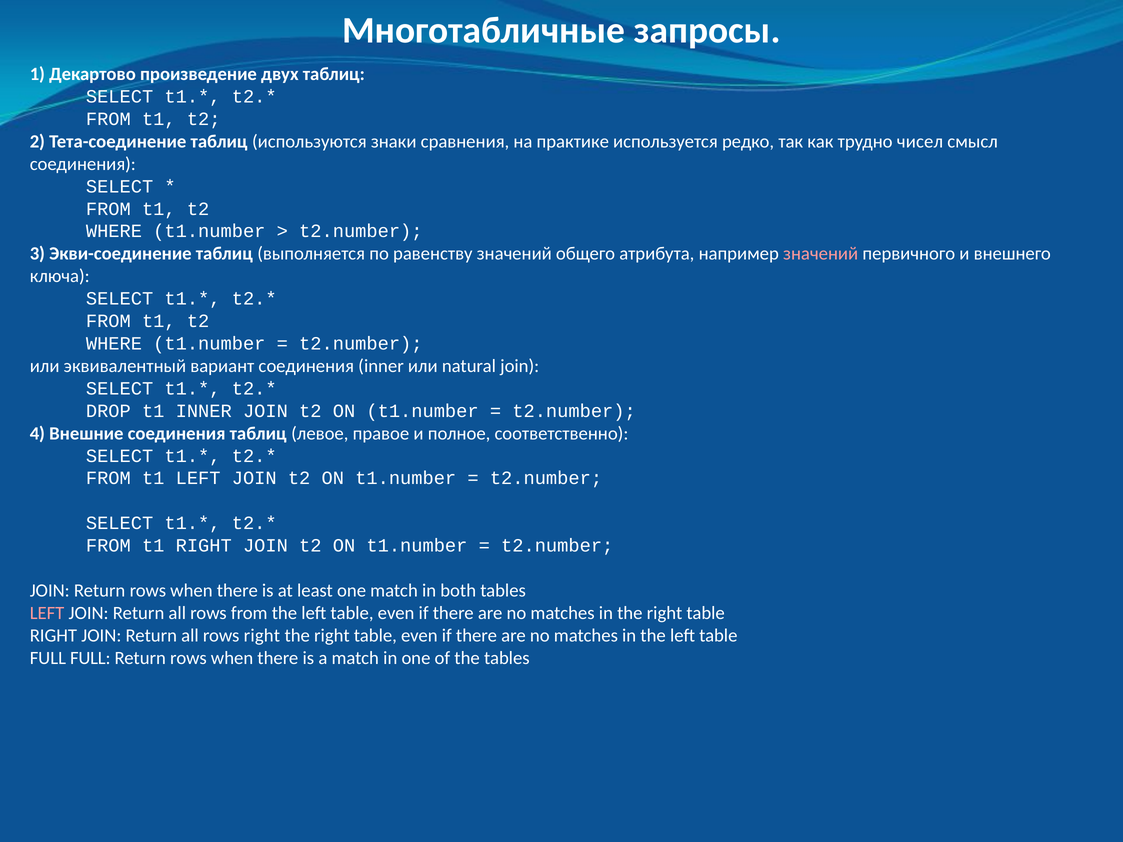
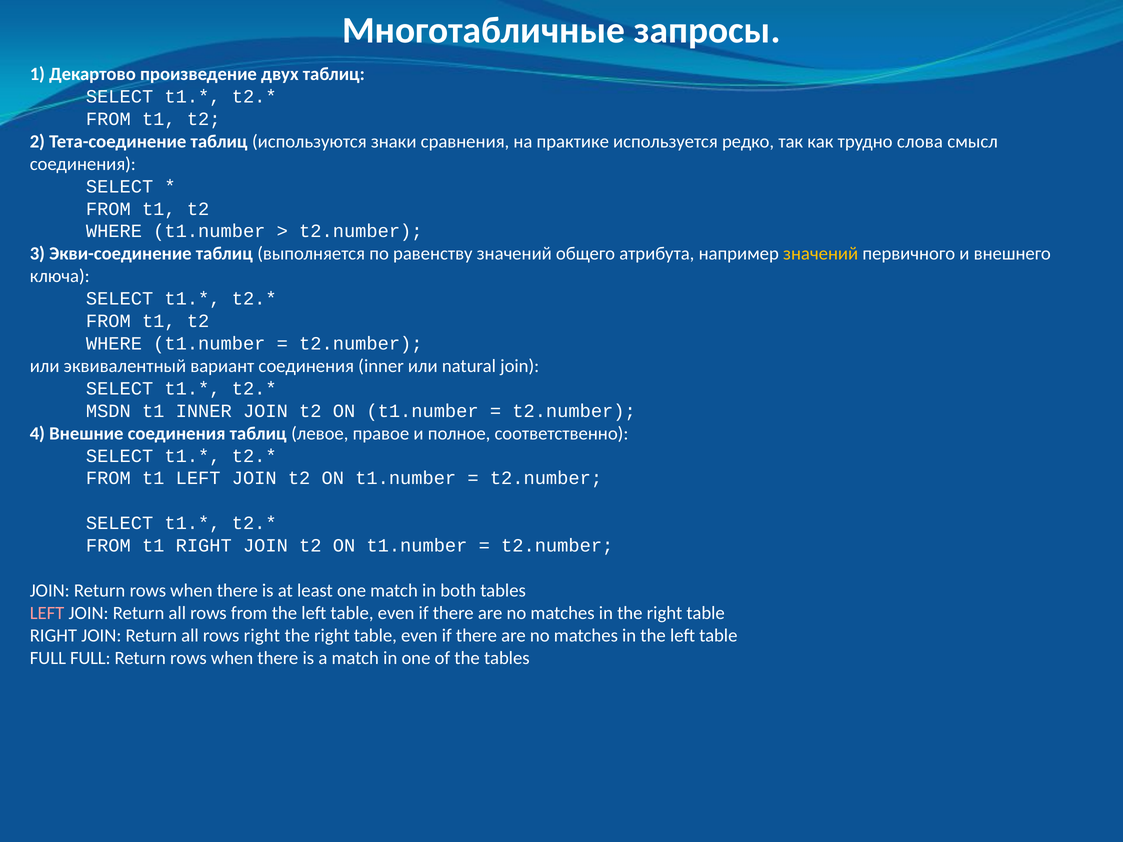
чисел: чисел -> слова (920, 142)
значений colour: pink -> yellow (821, 254)
DROP: DROP -> MSDN (108, 411)
